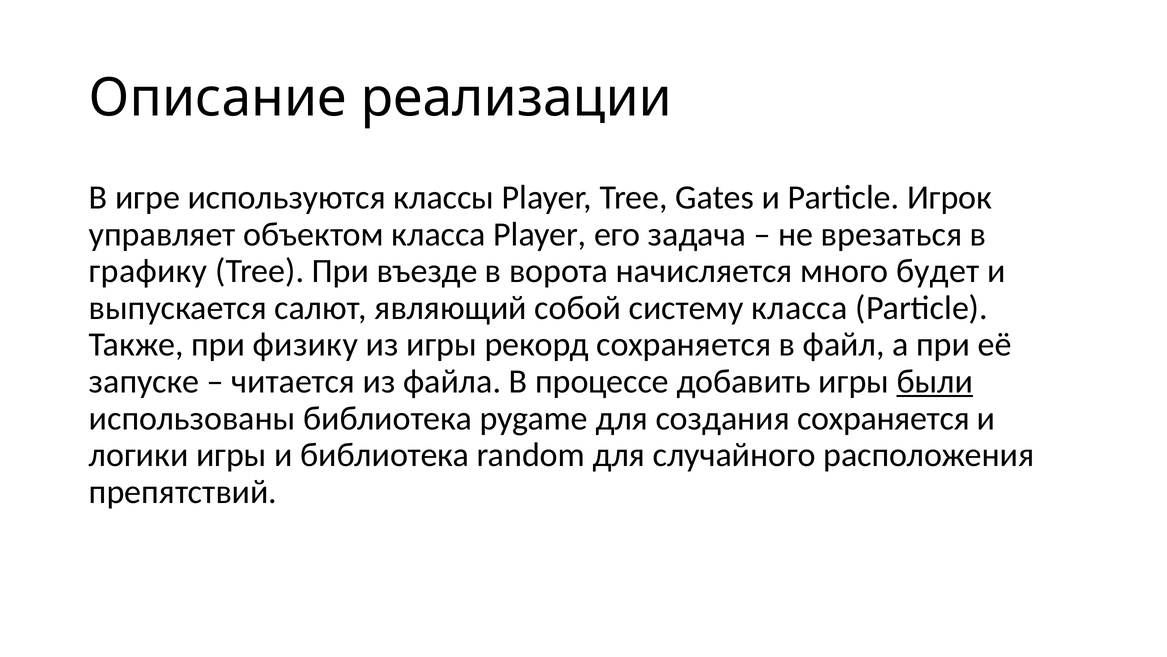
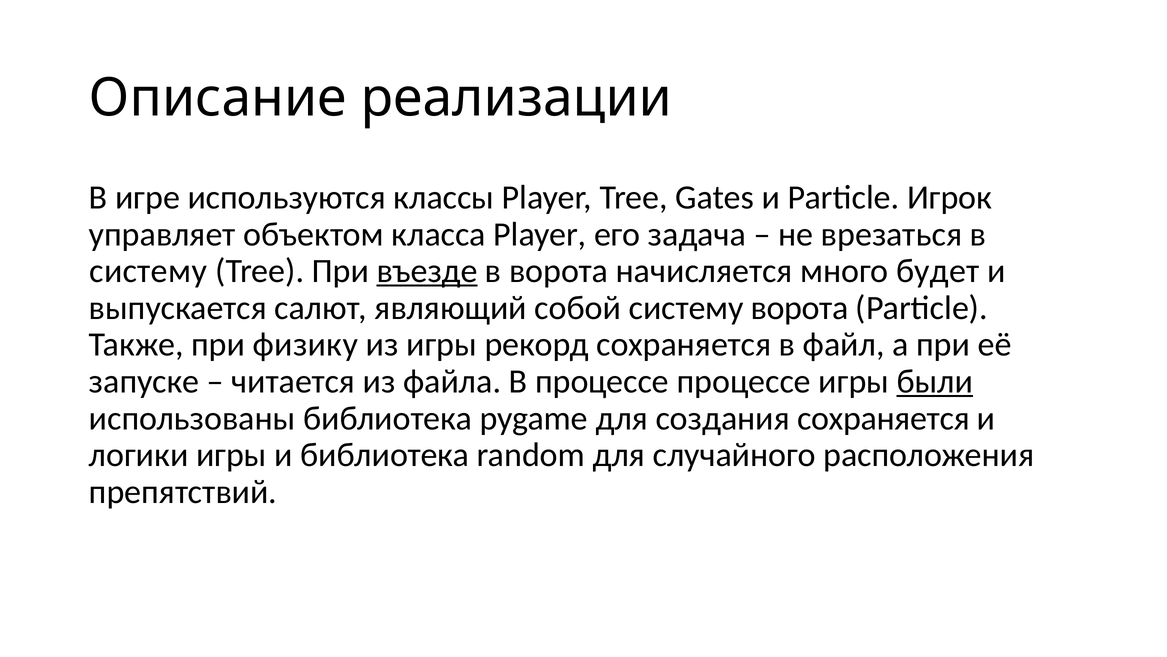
графику: графику -> систему (148, 271)
въезде underline: none -> present (427, 271)
систему класса: класса -> ворота (800, 308)
процессе добавить: добавить -> процессе (744, 381)
